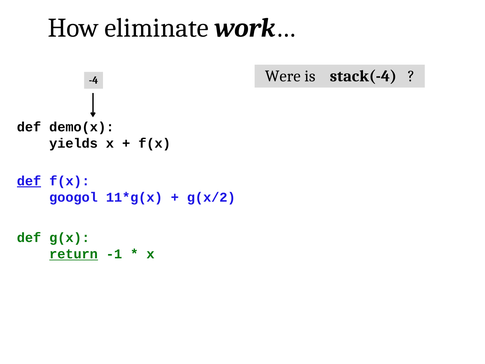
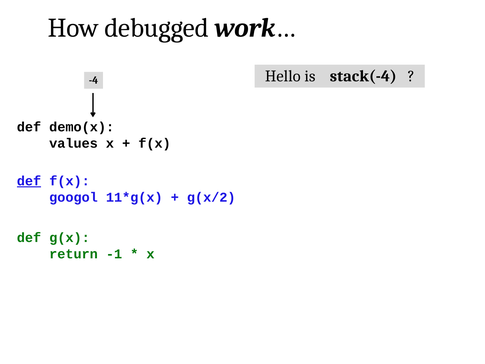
eliminate: eliminate -> debugged (157, 28)
Were: Were -> Hello (283, 76)
yields: yields -> values (74, 143)
return underline: present -> none (74, 254)
